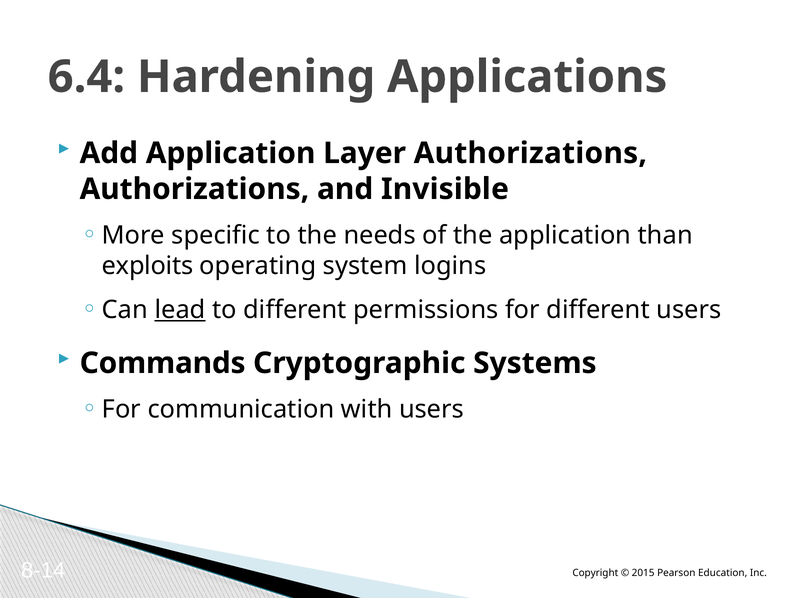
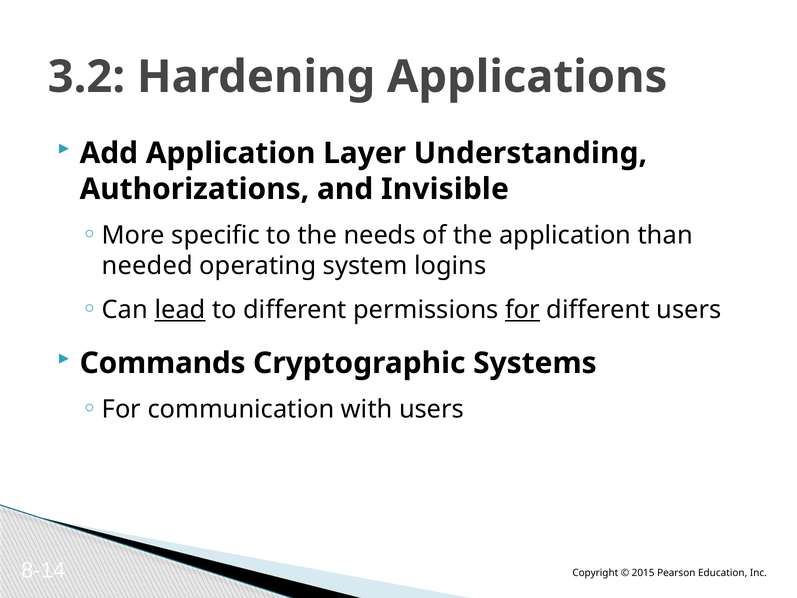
6.4: 6.4 -> 3.2 (86, 77)
Layer Authorizations: Authorizations -> Understanding (530, 153)
exploits: exploits -> needed (147, 266)
for underline: none -> present (522, 310)
